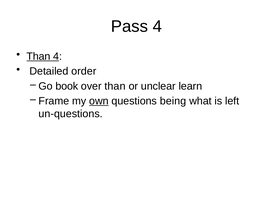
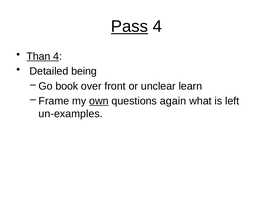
Pass underline: none -> present (130, 26)
order: order -> being (84, 71)
over than: than -> front (115, 86)
being: being -> again (173, 101)
un-questions: un-questions -> un-examples (71, 114)
